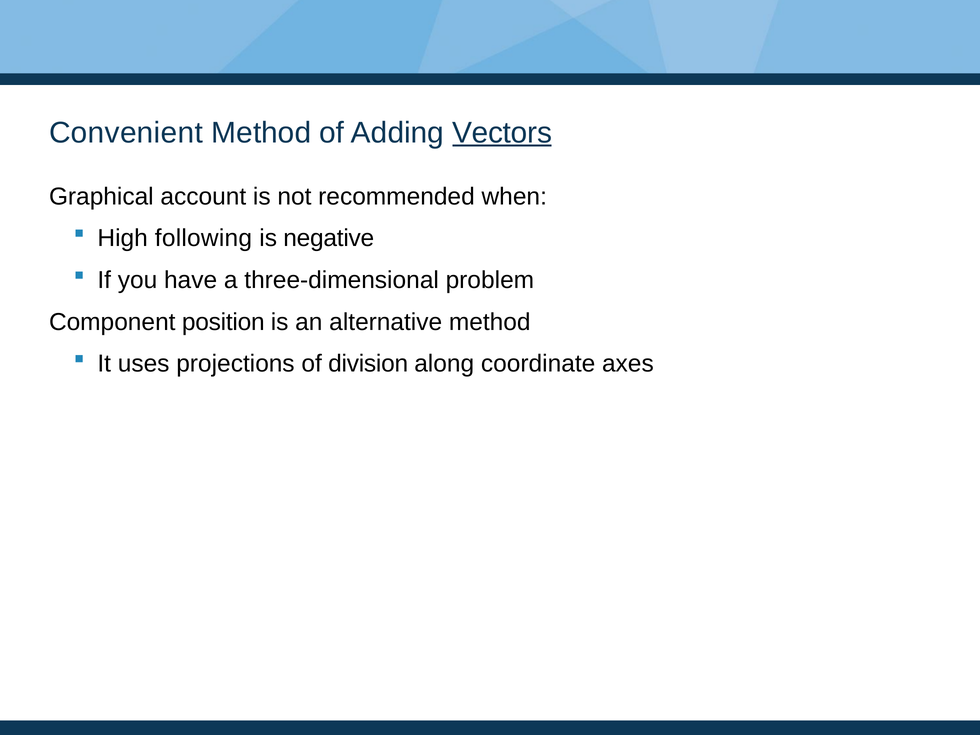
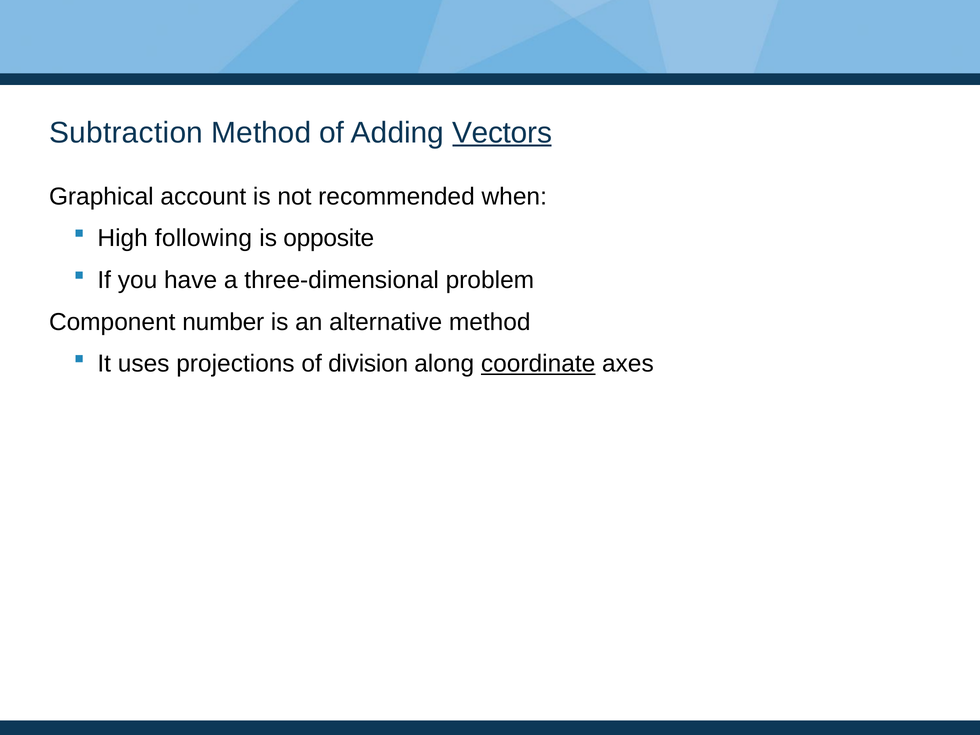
Convenient: Convenient -> Subtraction (126, 133)
negative: negative -> opposite (329, 238)
position: position -> number (223, 322)
coordinate underline: none -> present (538, 364)
